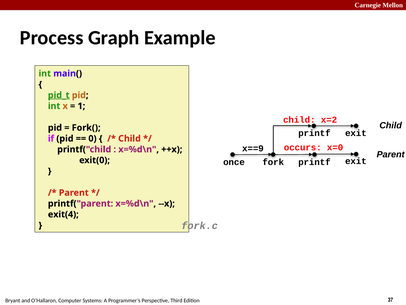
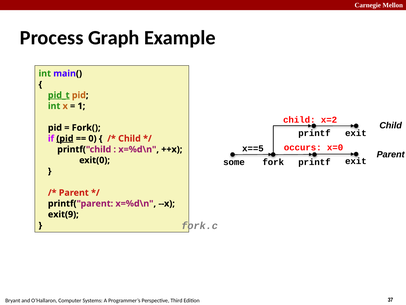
pid underline: none -> present (65, 138)
x==9: x==9 -> x==5 (253, 148)
once: once -> some (234, 162)
exit(4: exit(4 -> exit(9 (63, 214)
